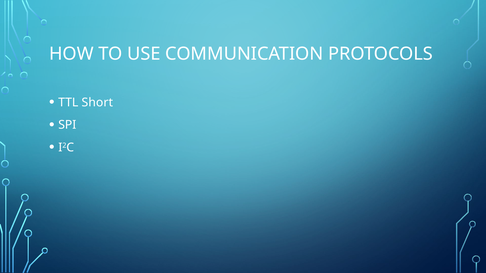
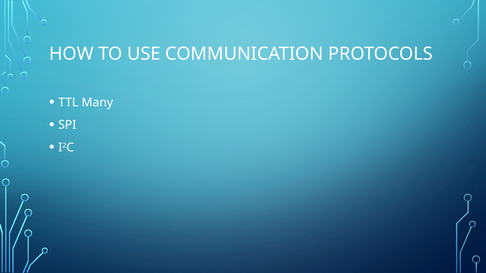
Short: Short -> Many (97, 103)
